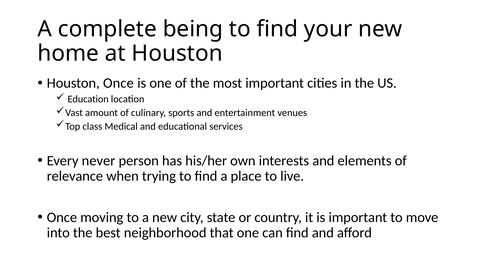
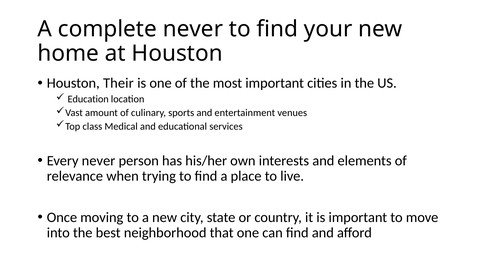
complete being: being -> never (193, 29)
Houston Once: Once -> Their (118, 83)
